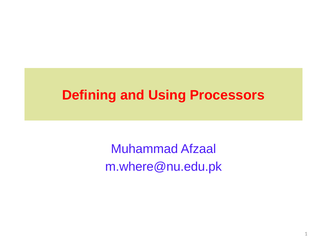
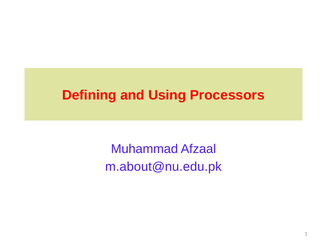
m.where@nu.edu.pk: m.where@nu.edu.pk -> m.about@nu.edu.pk (163, 167)
